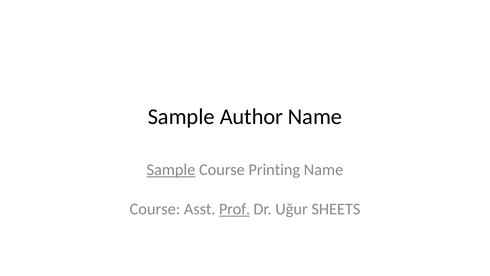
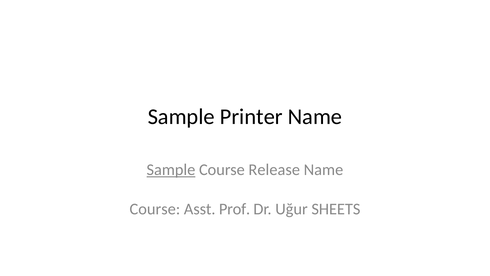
Author: Author -> Printer (251, 117)
Printing: Printing -> Release (274, 170)
Prof underline: present -> none (235, 209)
